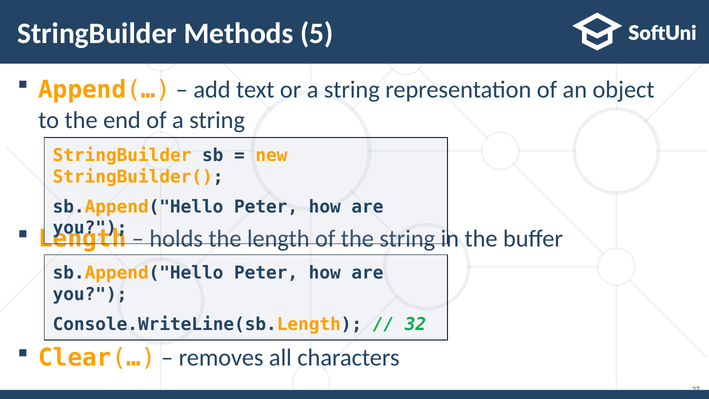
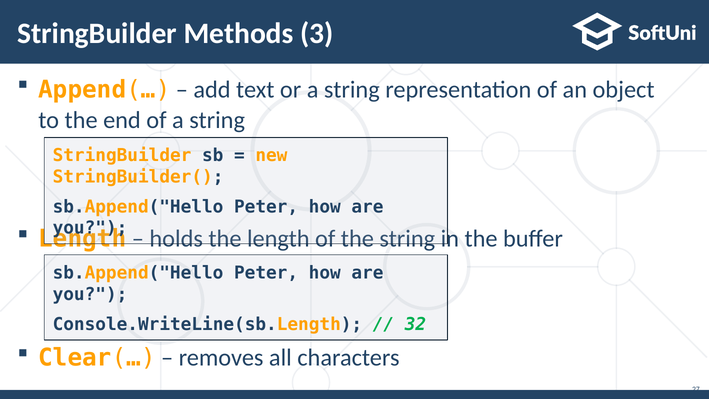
5: 5 -> 3 (317, 34)
